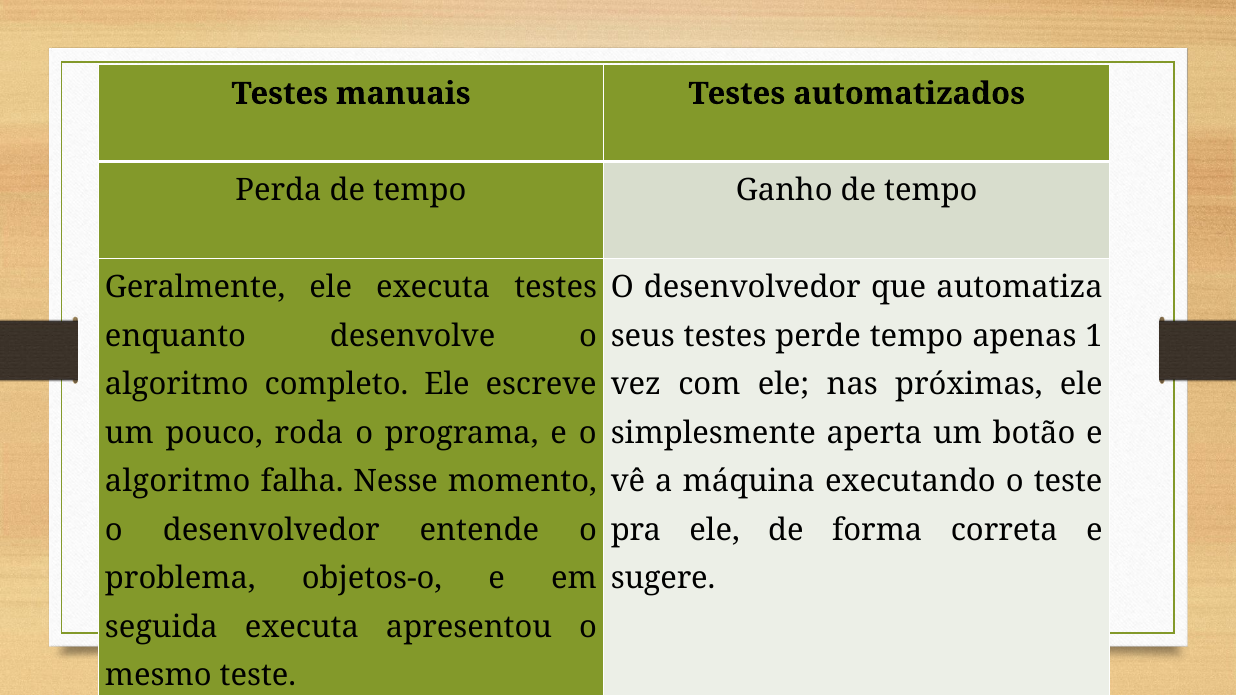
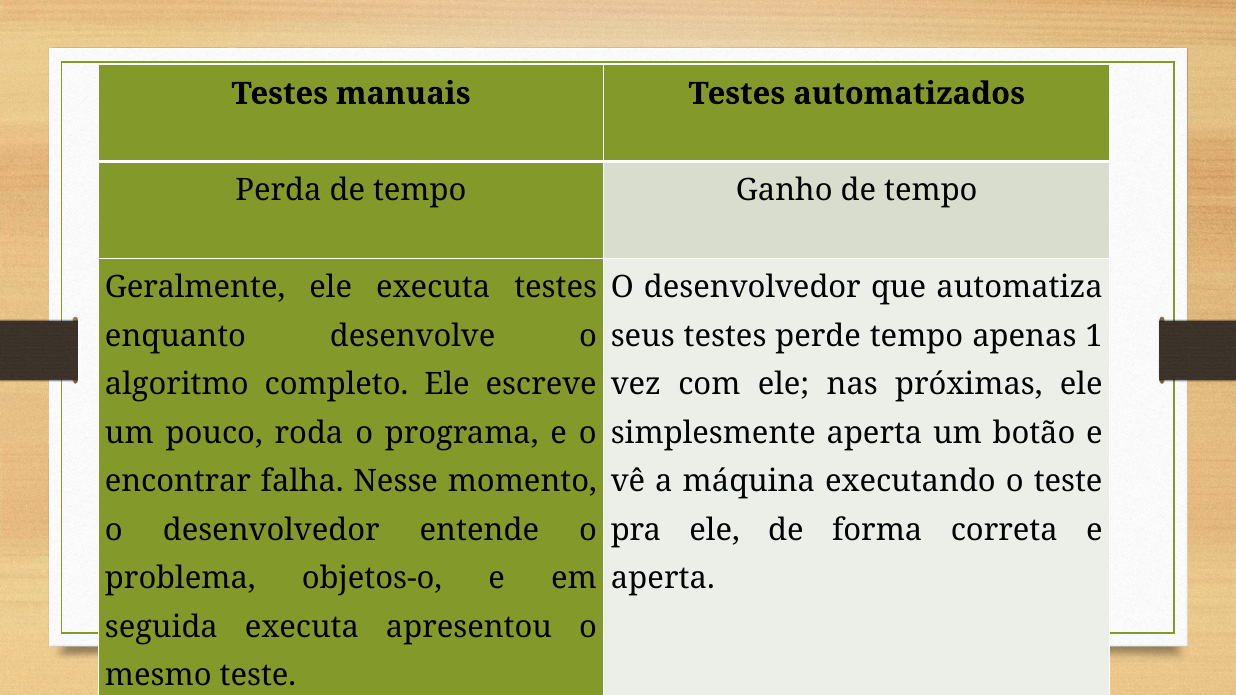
algoritmo: algoritmo -> encontrar (178, 482)
sugere: sugere -> aperta (663, 579)
